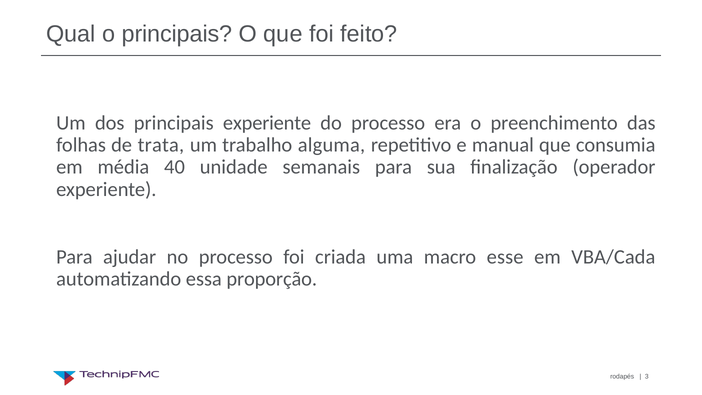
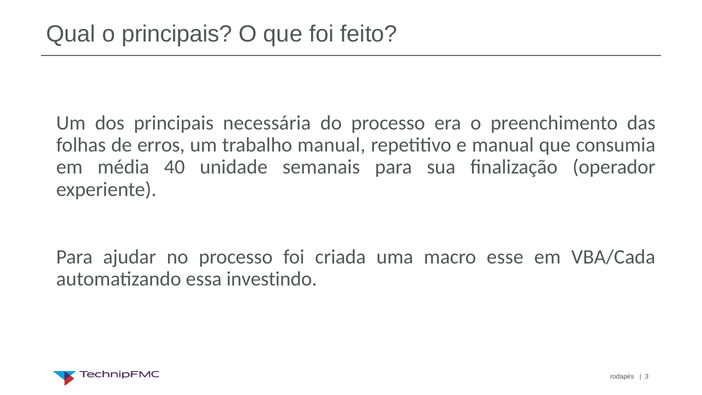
principais experiente: experiente -> necessária (267, 123)
trata: trata -> erros (161, 145)
trabalho alguma: alguma -> manual (332, 145)
proporção: proporção -> investindo (272, 279)
